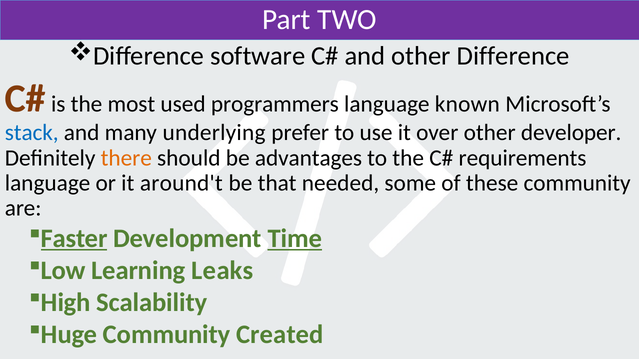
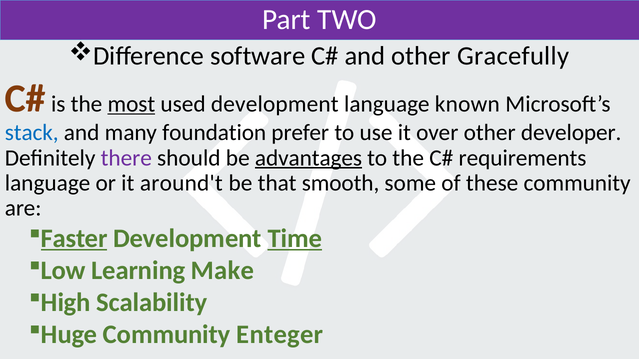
other Difference: Difference -> Gracefully (513, 56)
most underline: none -> present (131, 104)
used programmers: programmers -> development (275, 104)
underlying: underlying -> foundation (214, 133)
there colour: orange -> purple (126, 158)
advantages underline: none -> present (309, 158)
needed: needed -> smooth (341, 183)
Leaks: Leaks -> Make (222, 271)
Created: Created -> Enteger (280, 335)
